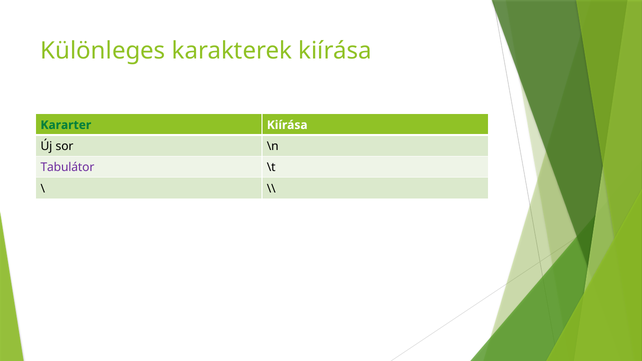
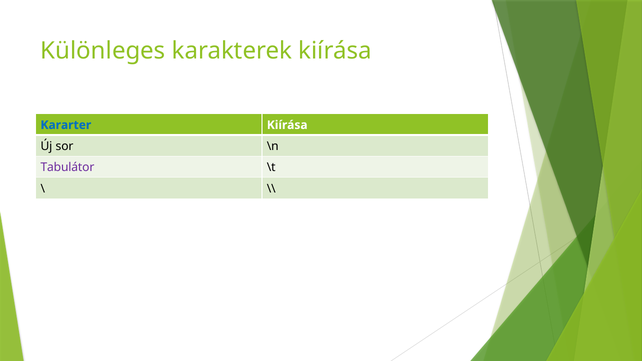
Kararter colour: green -> blue (66, 125)
